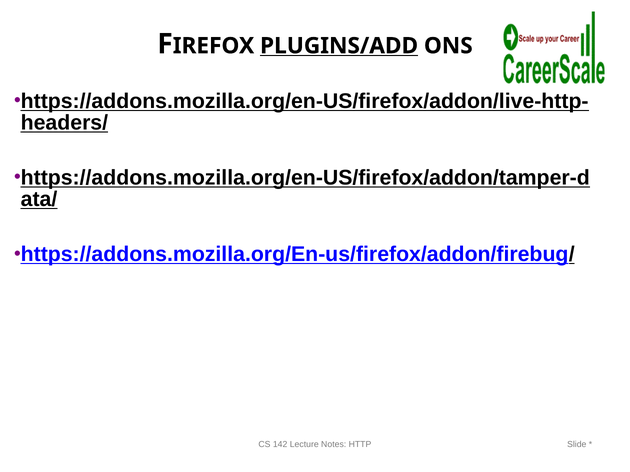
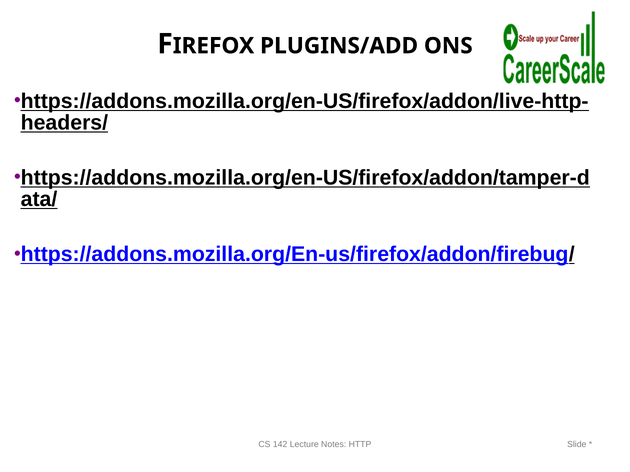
PLUGINS/ADD underline: present -> none (339, 46)
